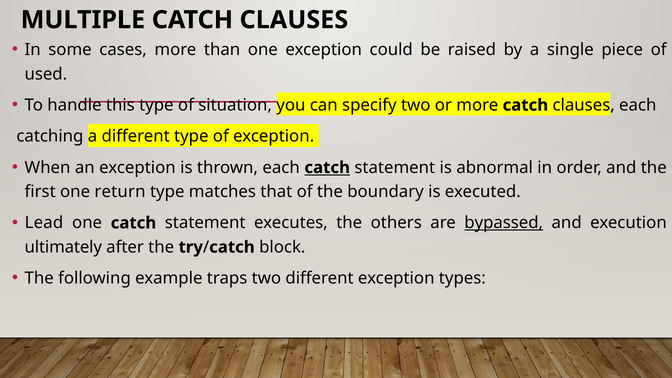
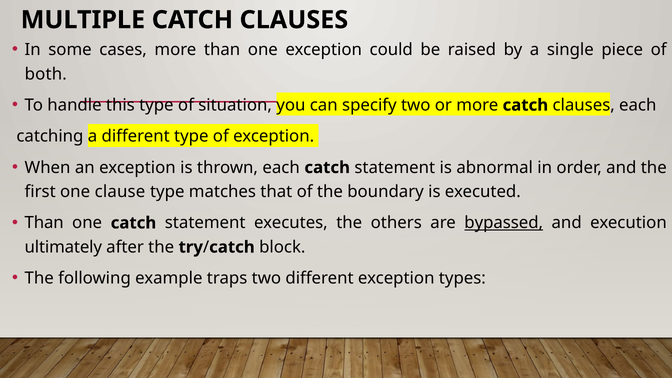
used: used -> both (46, 74)
catch underline: present -> none (327, 168)
return: return -> clause (120, 192)
Lead: Lead -> Than (44, 223)
